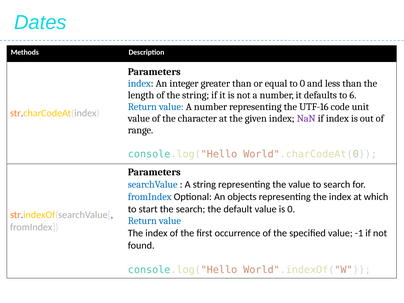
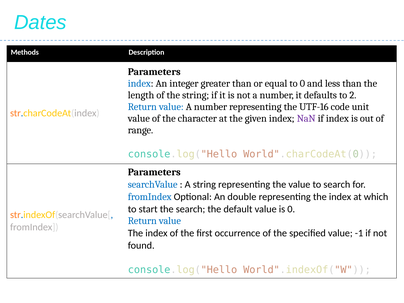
6: 6 -> 2 (353, 95)
objects: objects -> double (242, 197)
